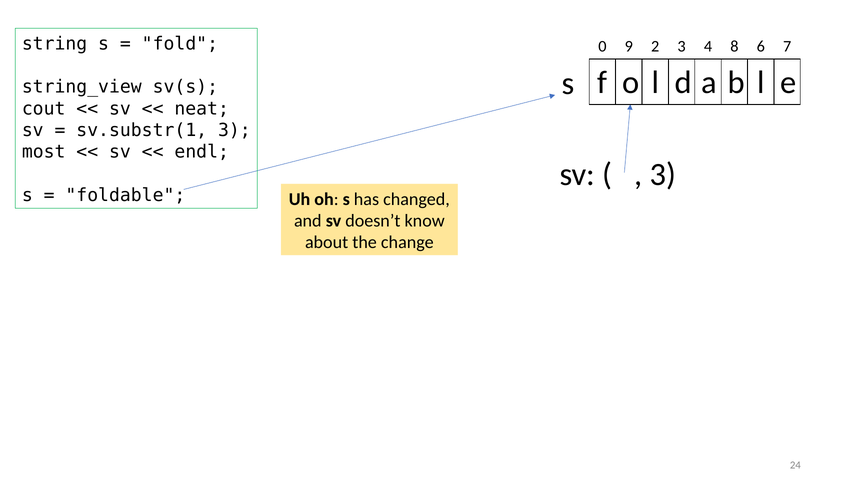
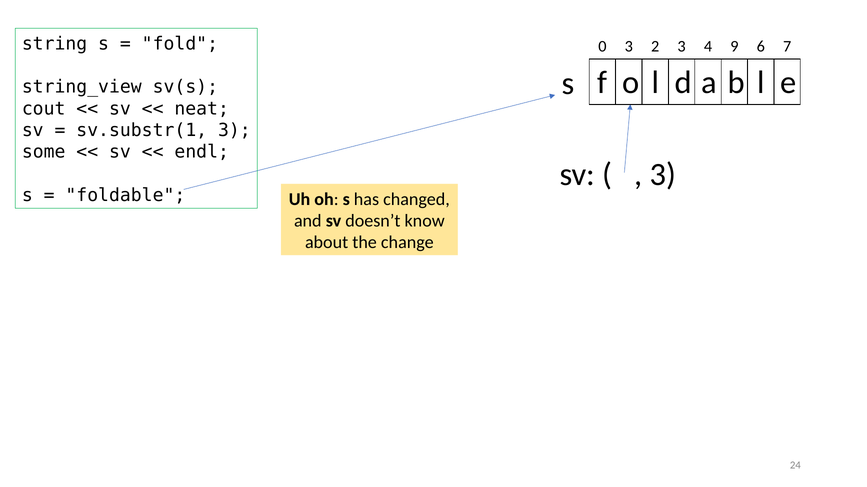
0 9: 9 -> 3 (629, 46)
8: 8 -> 9 (734, 46)
most: most -> some (44, 152)
